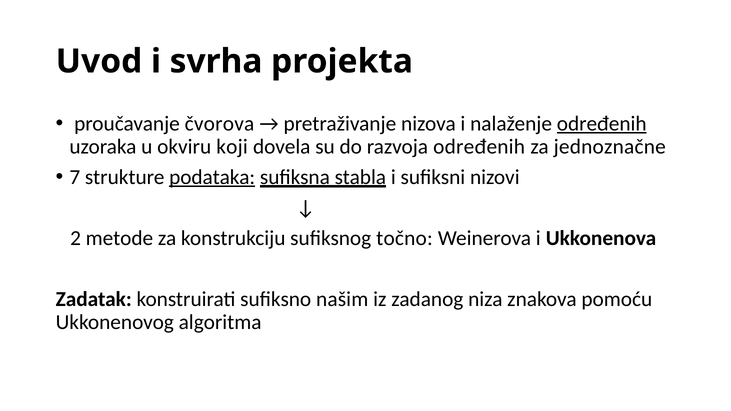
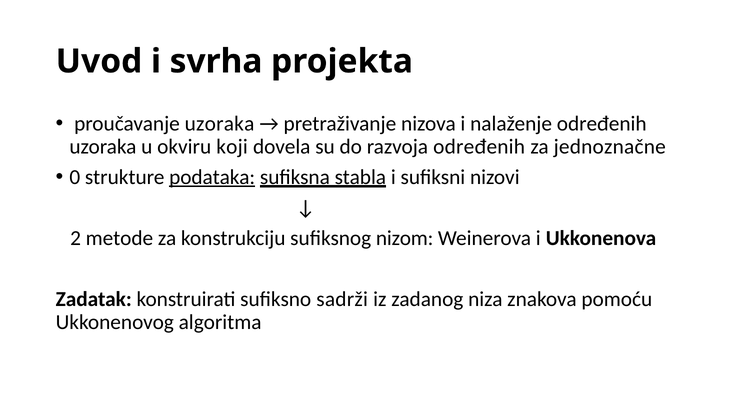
proučavanje čvorova: čvorova -> uzoraka (220, 124)
određenih underline: present -> none (602, 124)
7: 7 -> 0 (75, 177)
točno: točno -> nizom (405, 238)
našim: našim -> sadrži (342, 300)
